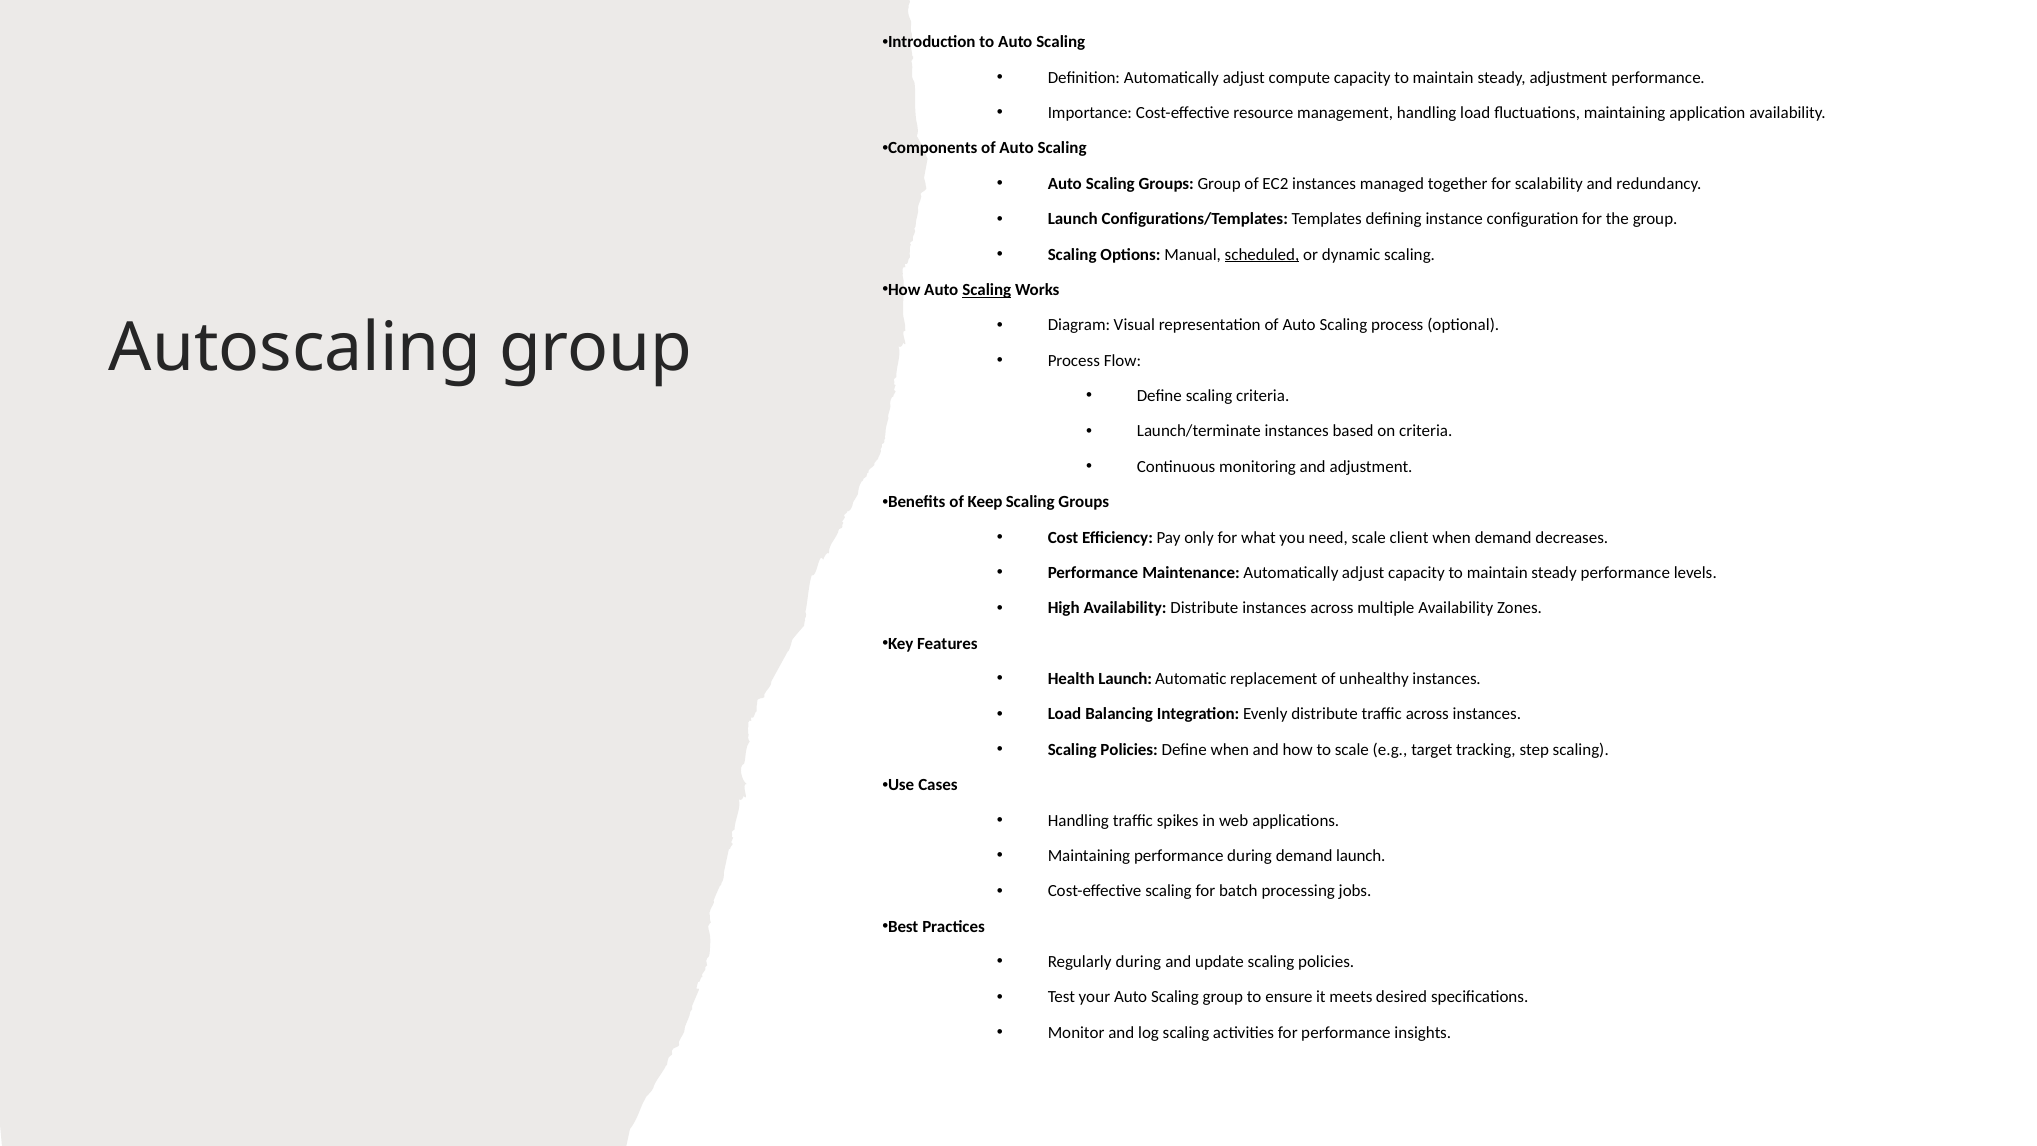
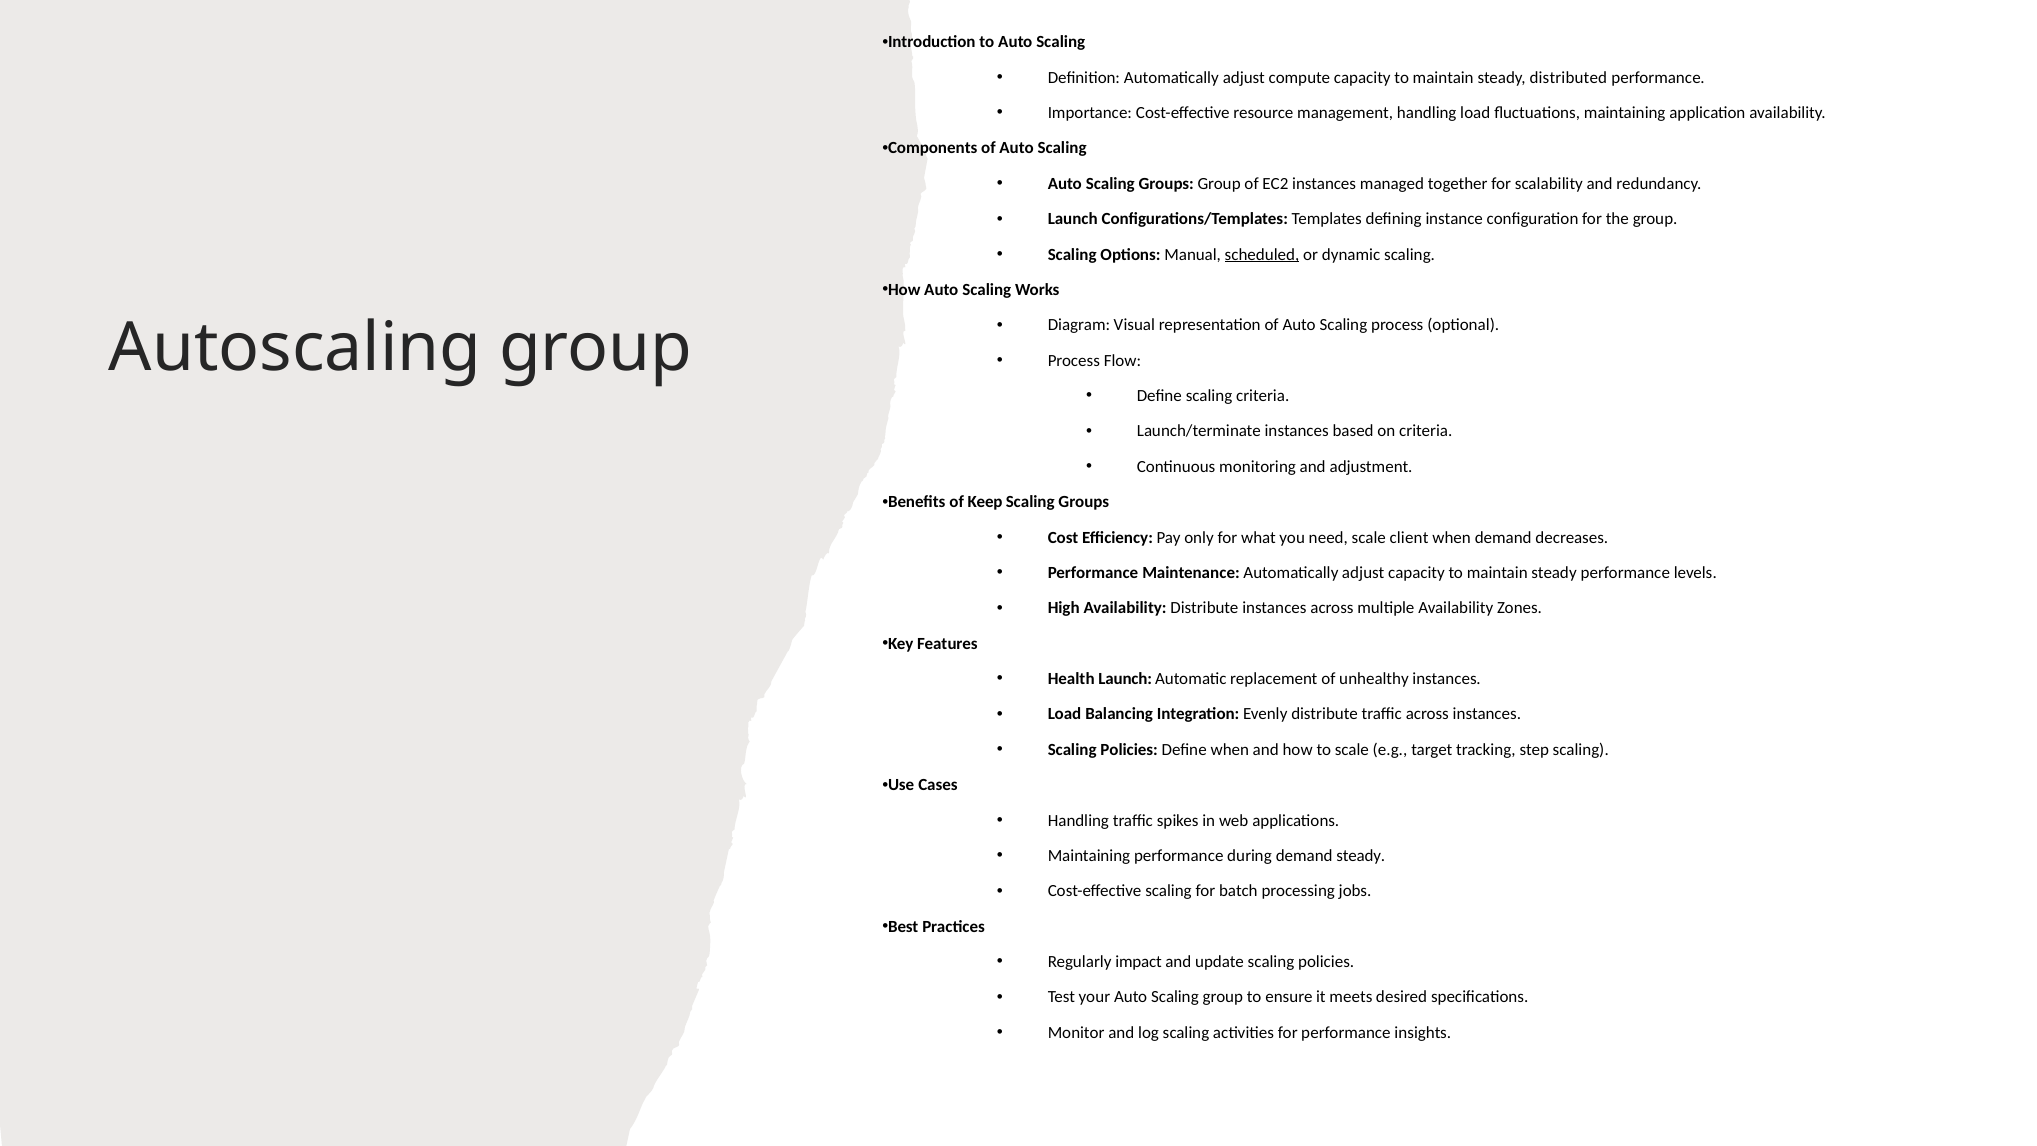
steady adjustment: adjustment -> distributed (1568, 78)
Scaling underline: present -> none (987, 290)
demand launch: launch -> steady (1361, 856)
Regularly during: during -> impact (1139, 962)
